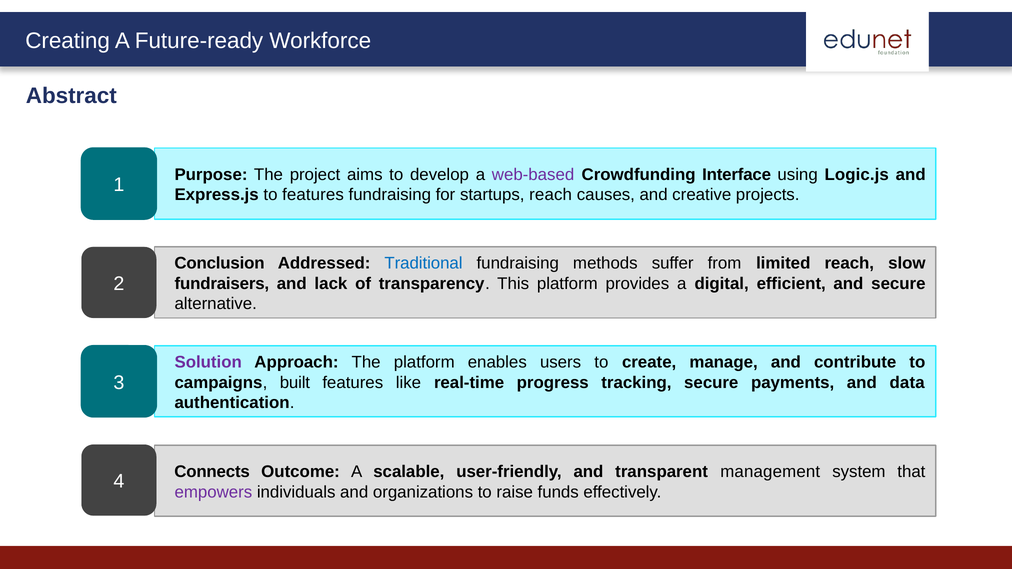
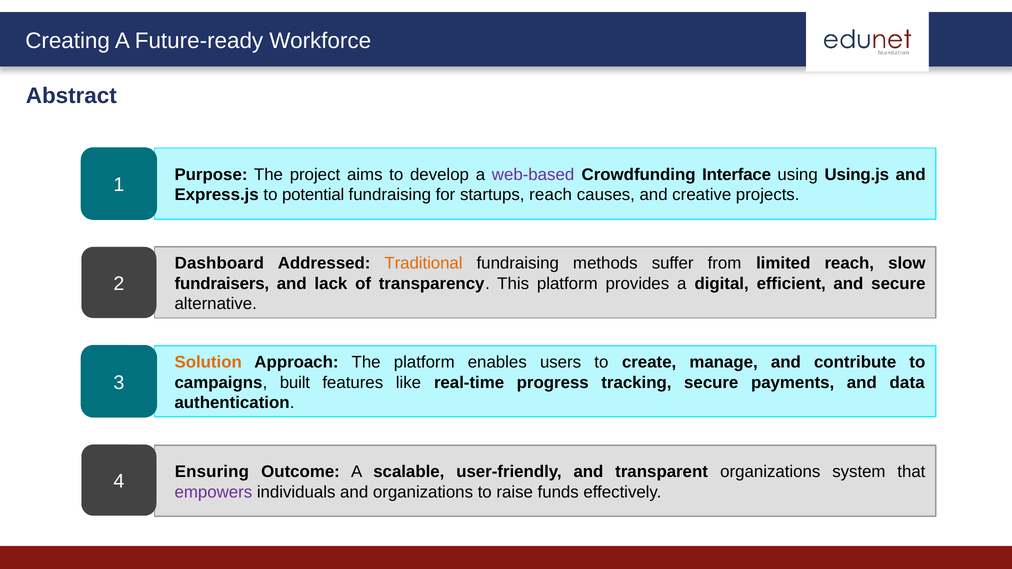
Logic.js: Logic.js -> Using.js (857, 175)
to features: features -> potential (313, 195)
Conclusion: Conclusion -> Dashboard (219, 263)
Traditional colour: blue -> orange (423, 263)
Solution colour: purple -> orange (208, 362)
Connects: Connects -> Ensuring (212, 472)
transparent management: management -> organizations (770, 472)
